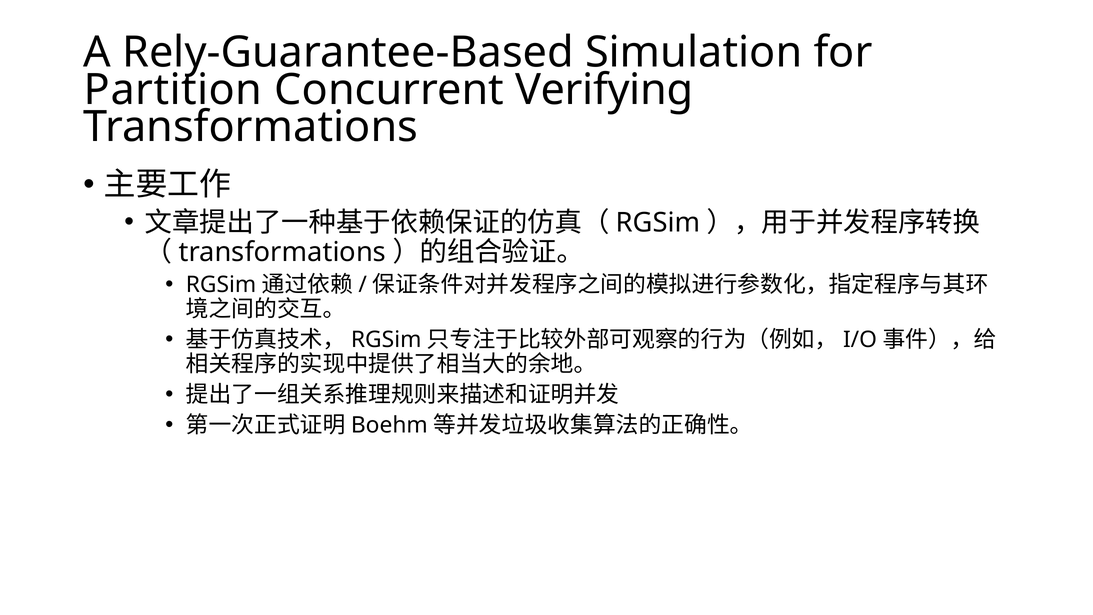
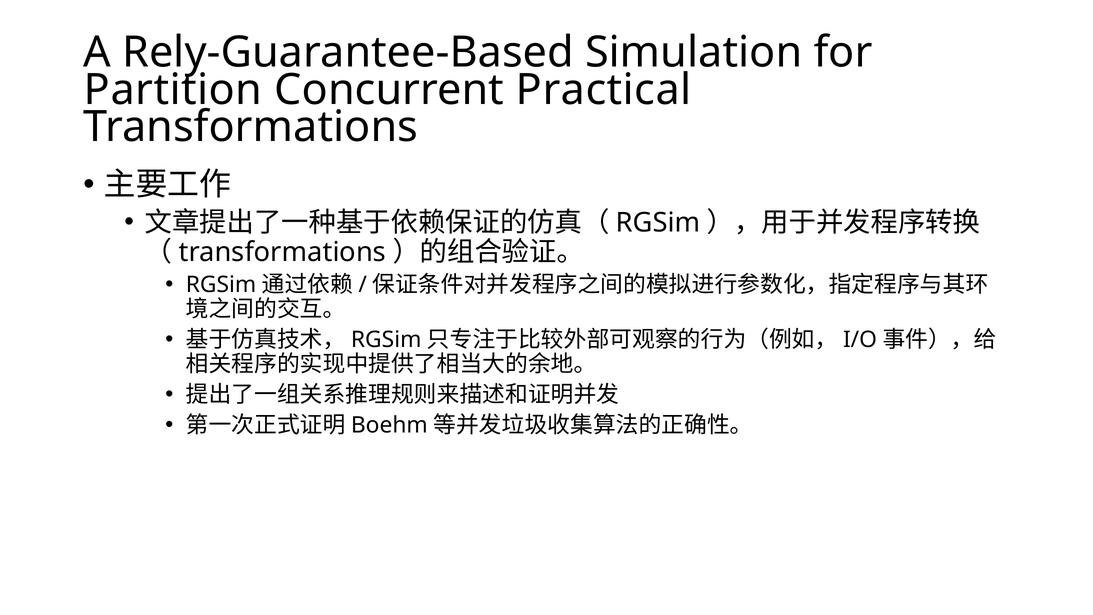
Verifying: Verifying -> Practical (604, 90)
